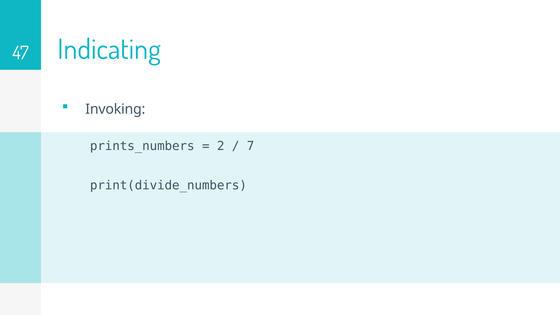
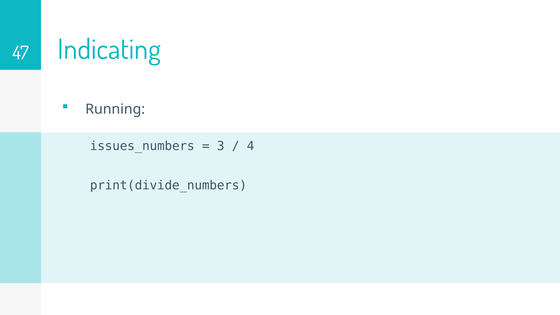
Invoking: Invoking -> Running (115, 109)
prints_numbers: prints_numbers -> issues_numbers (142, 146)
2: 2 -> 3 (221, 146)
7: 7 -> 4 (251, 146)
